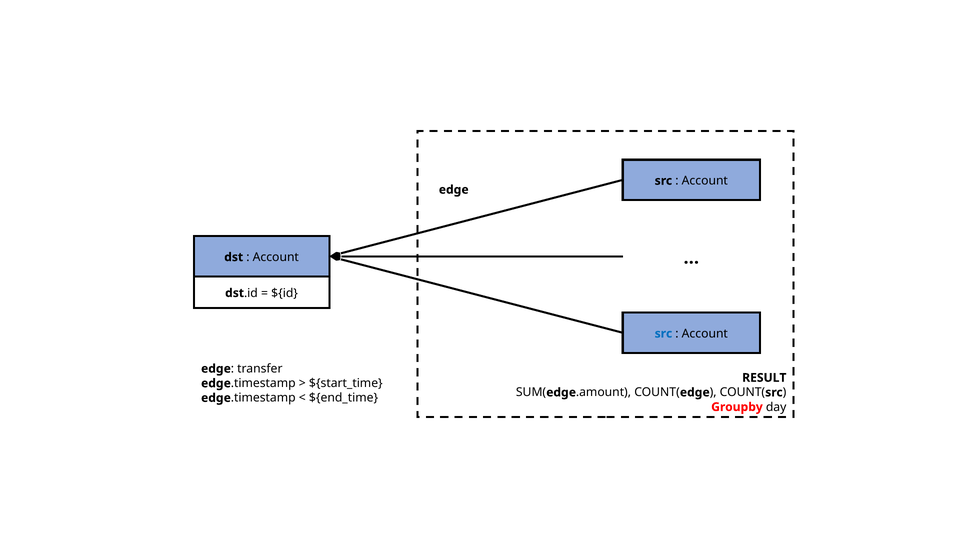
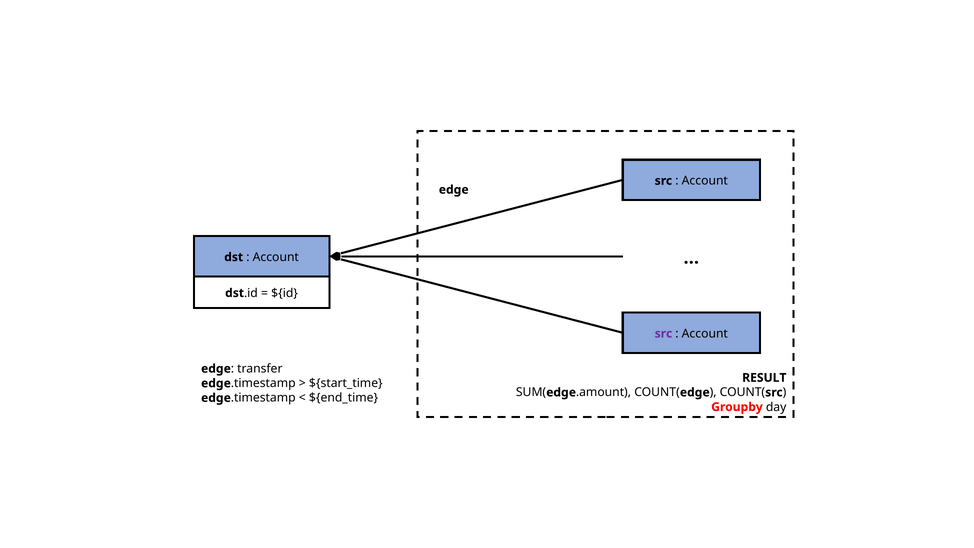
src colour: blue -> purple (663, 334)
